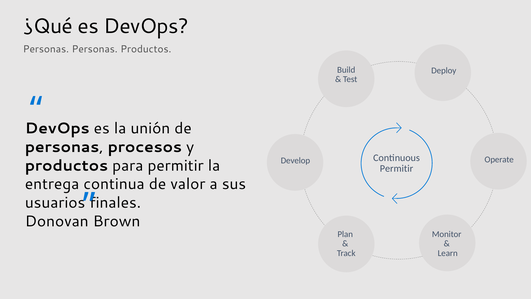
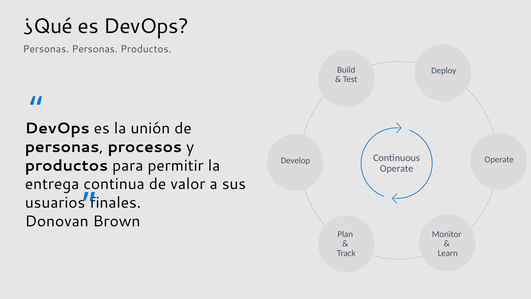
Permitir: Permitir -> Operate (397, 168)
